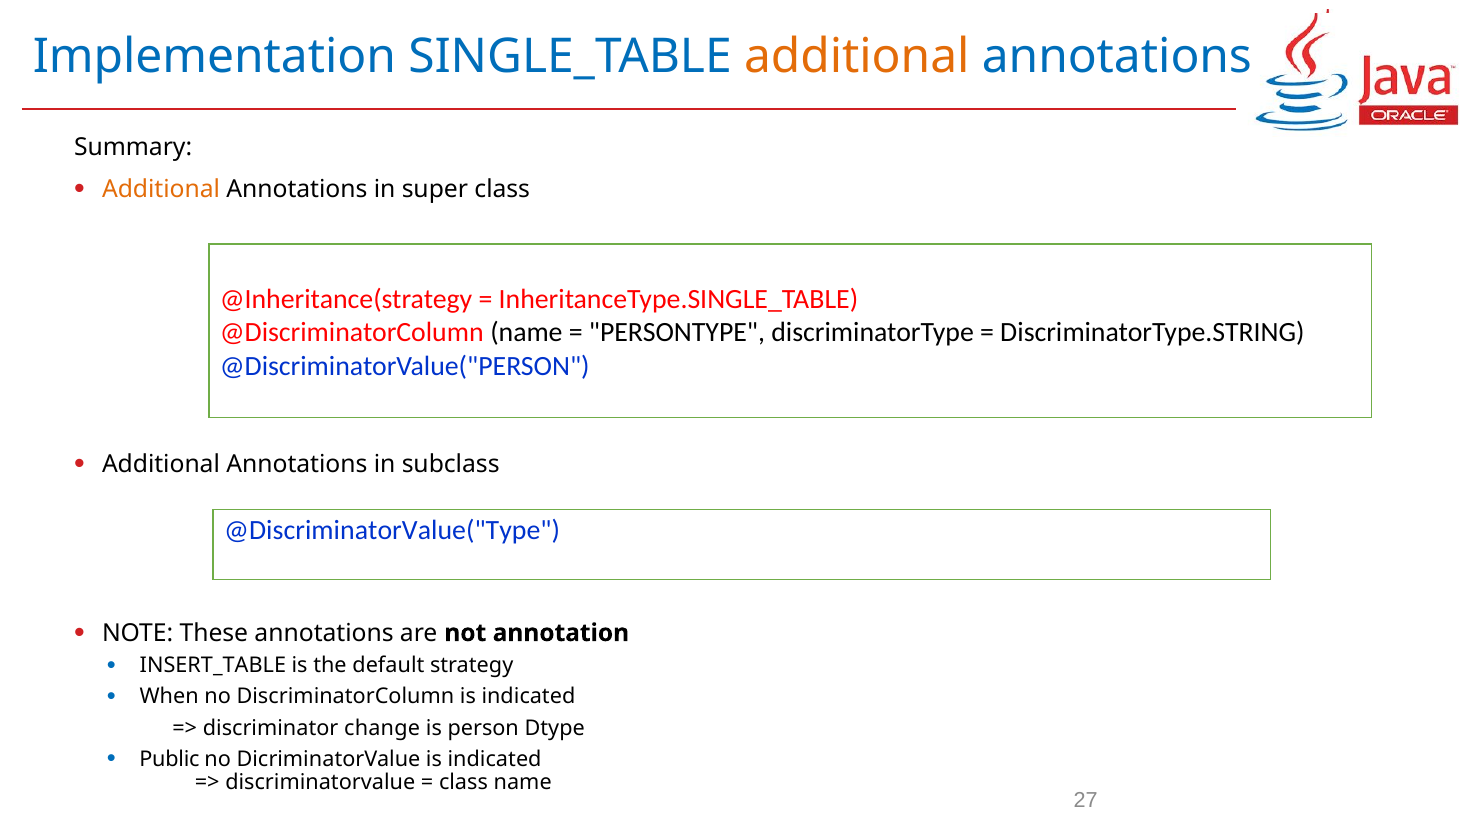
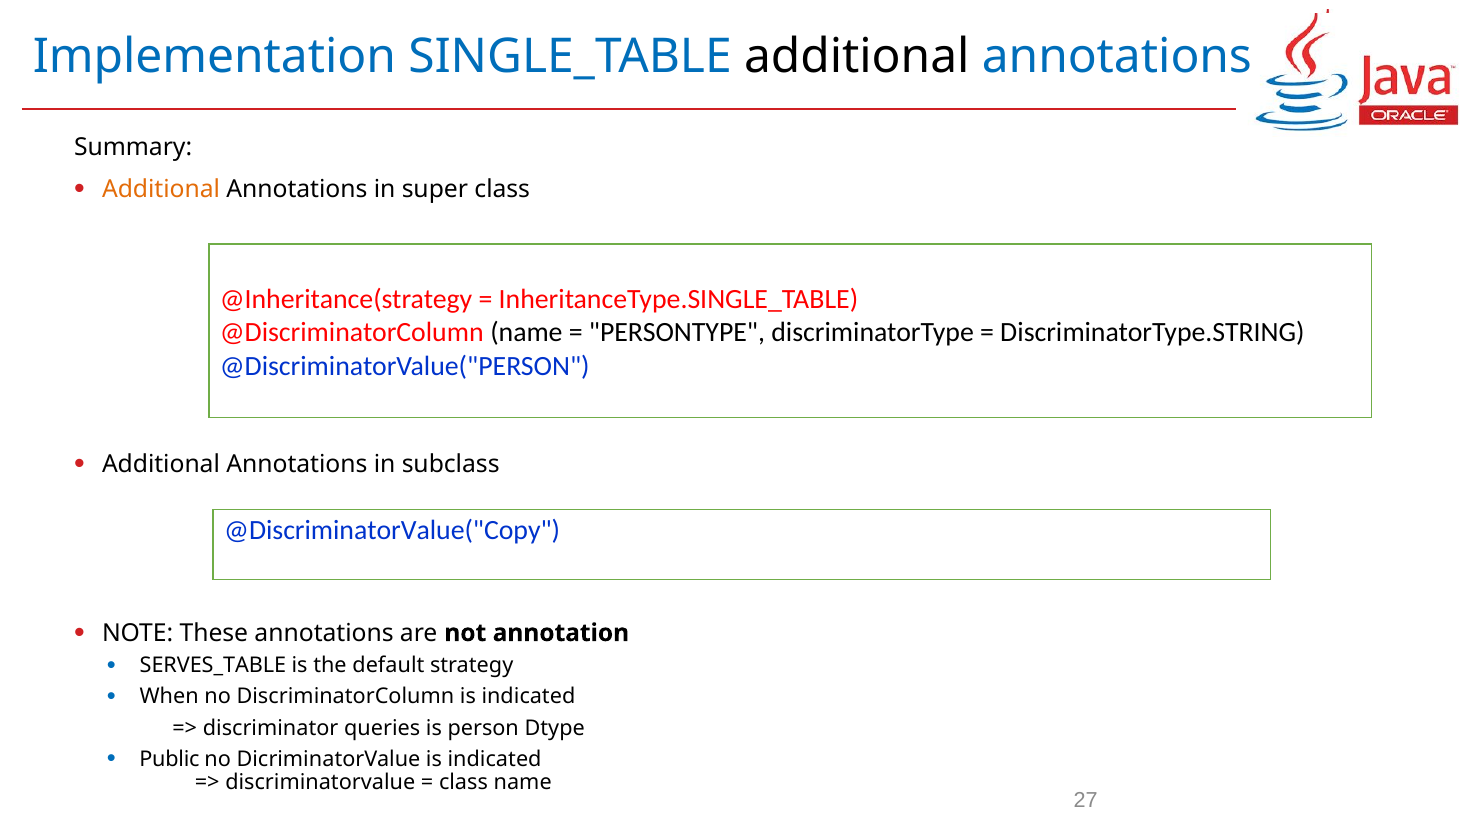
additional colour: orange -> black (857, 57)
@DiscriminatorValue("Type: @DiscriminatorValue("Type -> @DiscriminatorValue("Copy (392, 530)
INSERT_TABLE: INSERT_TABLE -> SERVES_TABLE (213, 666)
change: change -> queries (382, 728)
